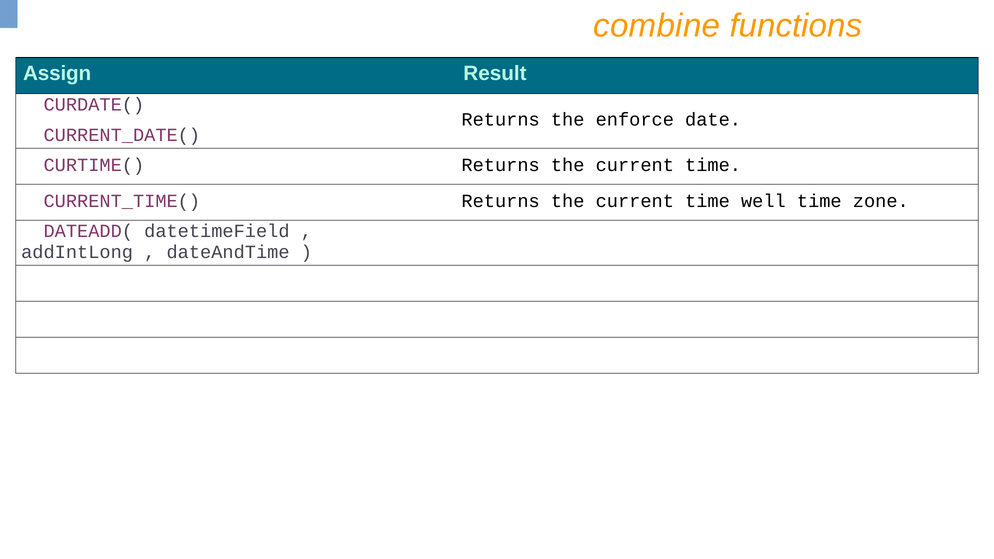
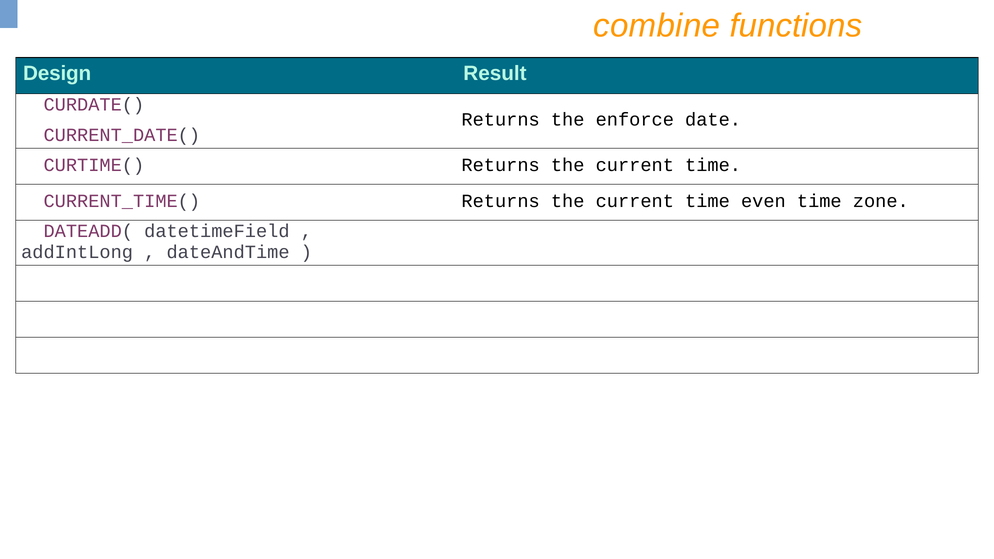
Assign: Assign -> Design (57, 73)
well: well -> even (763, 201)
